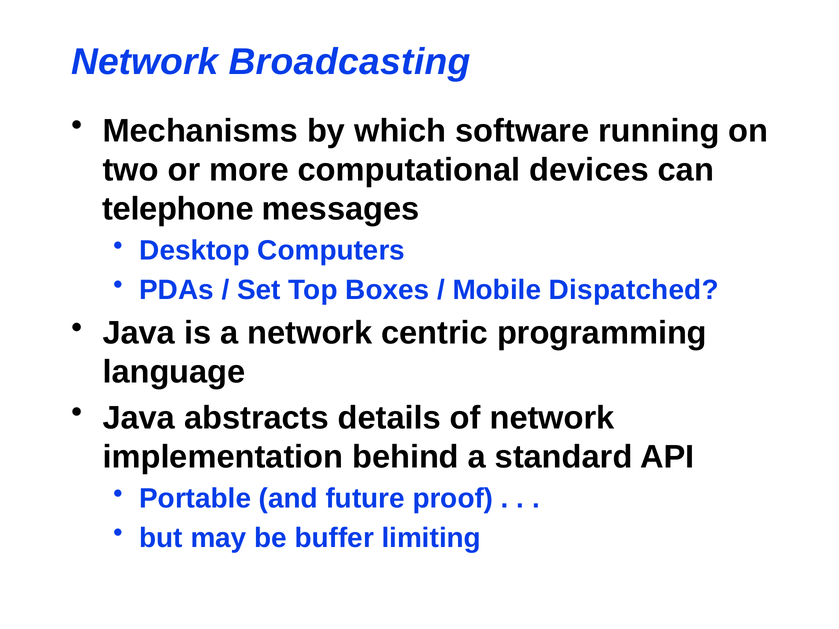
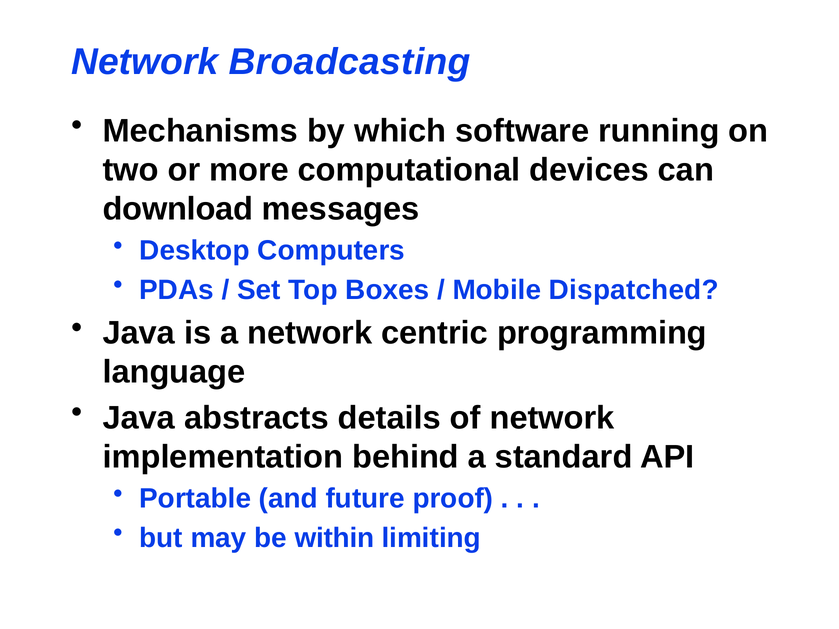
telephone: telephone -> download (178, 209)
buffer: buffer -> within (334, 538)
